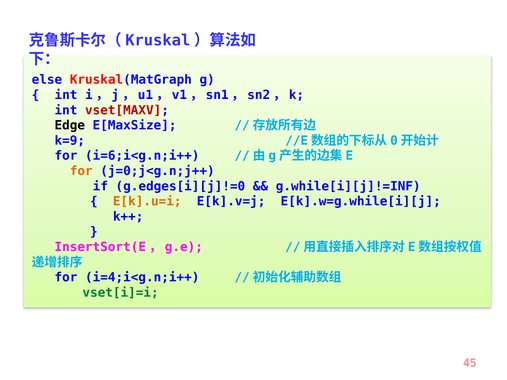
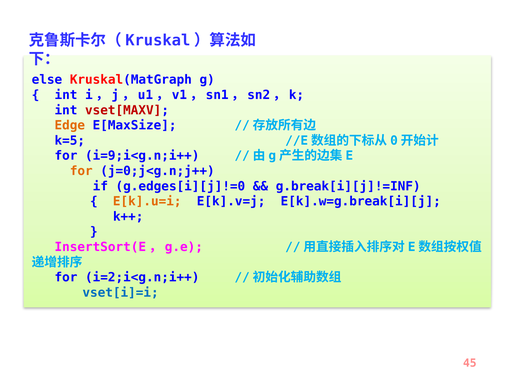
Edge colour: black -> orange (70, 125)
k=9: k=9 -> k=5 (70, 141)
i=6;i<g.n;i++: i=6;i<g.n;i++ -> i=9;i<g.n;i++ (142, 156)
g.while[i][j]!=INF: g.while[i][j]!=INF -> g.break[i][j]!=INF (348, 186)
E[k].w=g.while[i][j: E[k].w=g.while[i][j -> E[k].w=g.break[i][j (361, 201)
i=4;i<g.n;i++: i=4;i<g.n;i++ -> i=2;i<g.n;i++ (142, 278)
vset[i]=i colour: green -> blue (121, 293)
